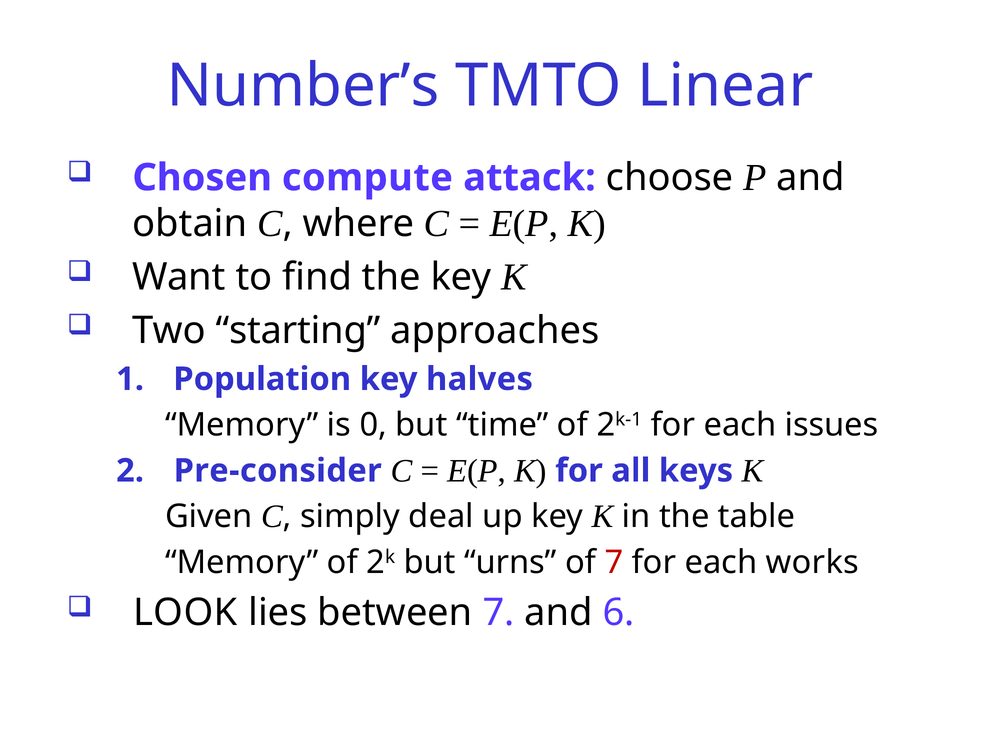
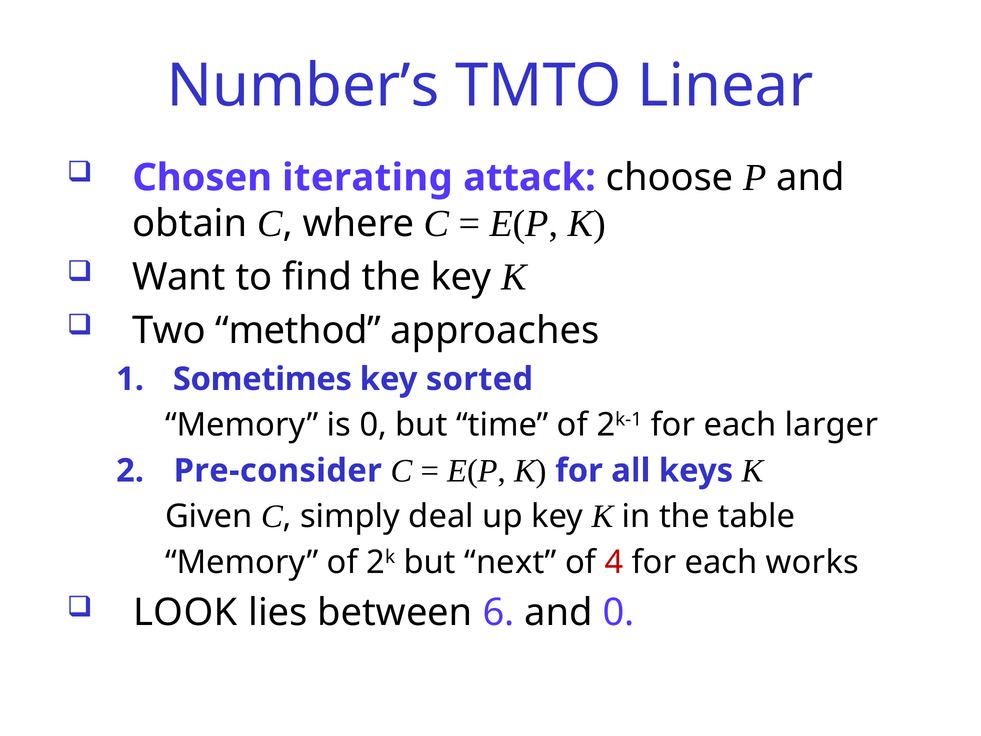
compute: compute -> iterating (367, 178)
starting: starting -> method (298, 330)
Population: Population -> Sometimes (262, 379)
halves: halves -> sorted (480, 379)
issues: issues -> larger (831, 425)
urns: urns -> next (510, 562)
of 7: 7 -> 4 (614, 562)
between 7: 7 -> 6 (499, 613)
and 6: 6 -> 0 (619, 613)
